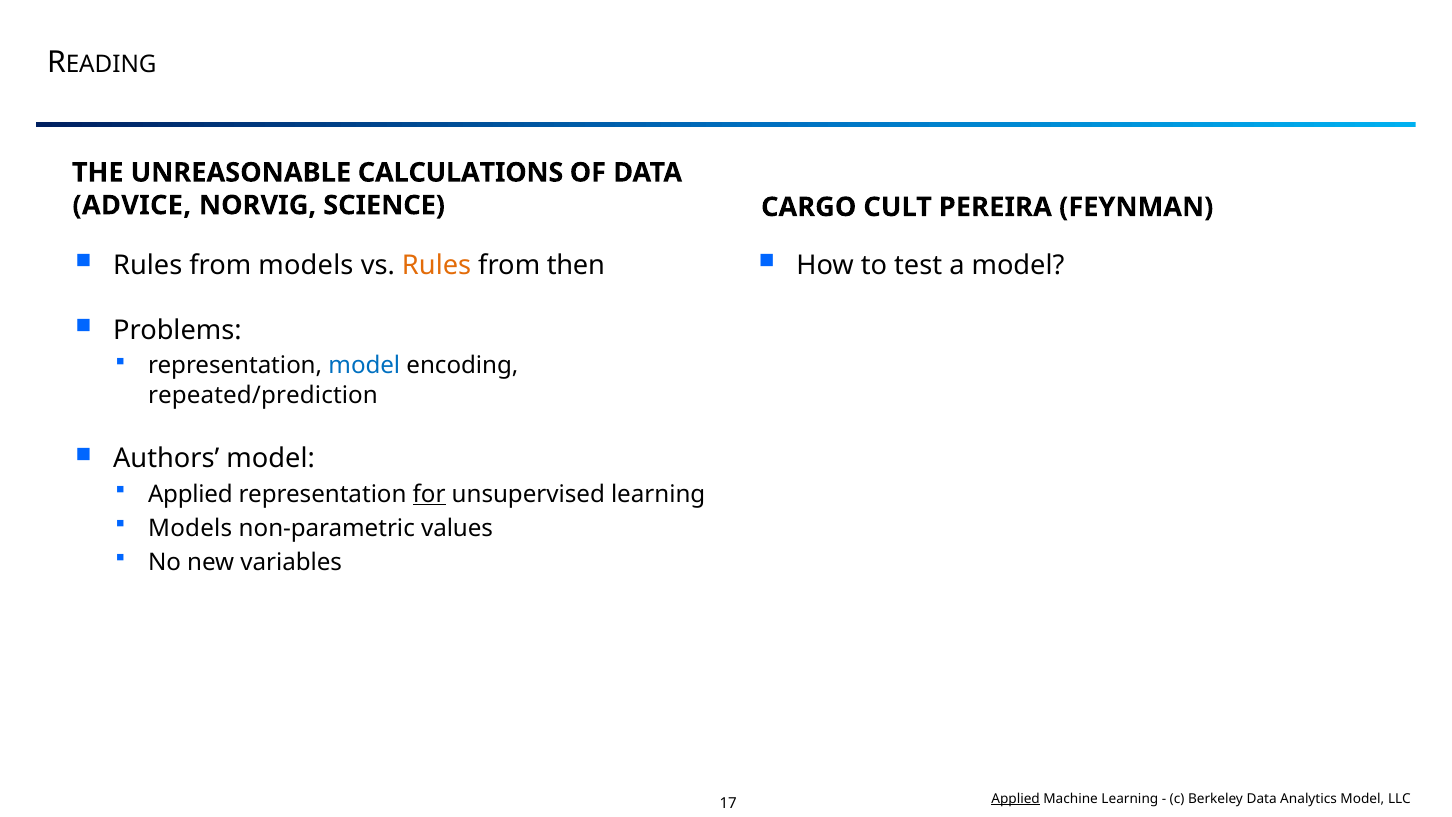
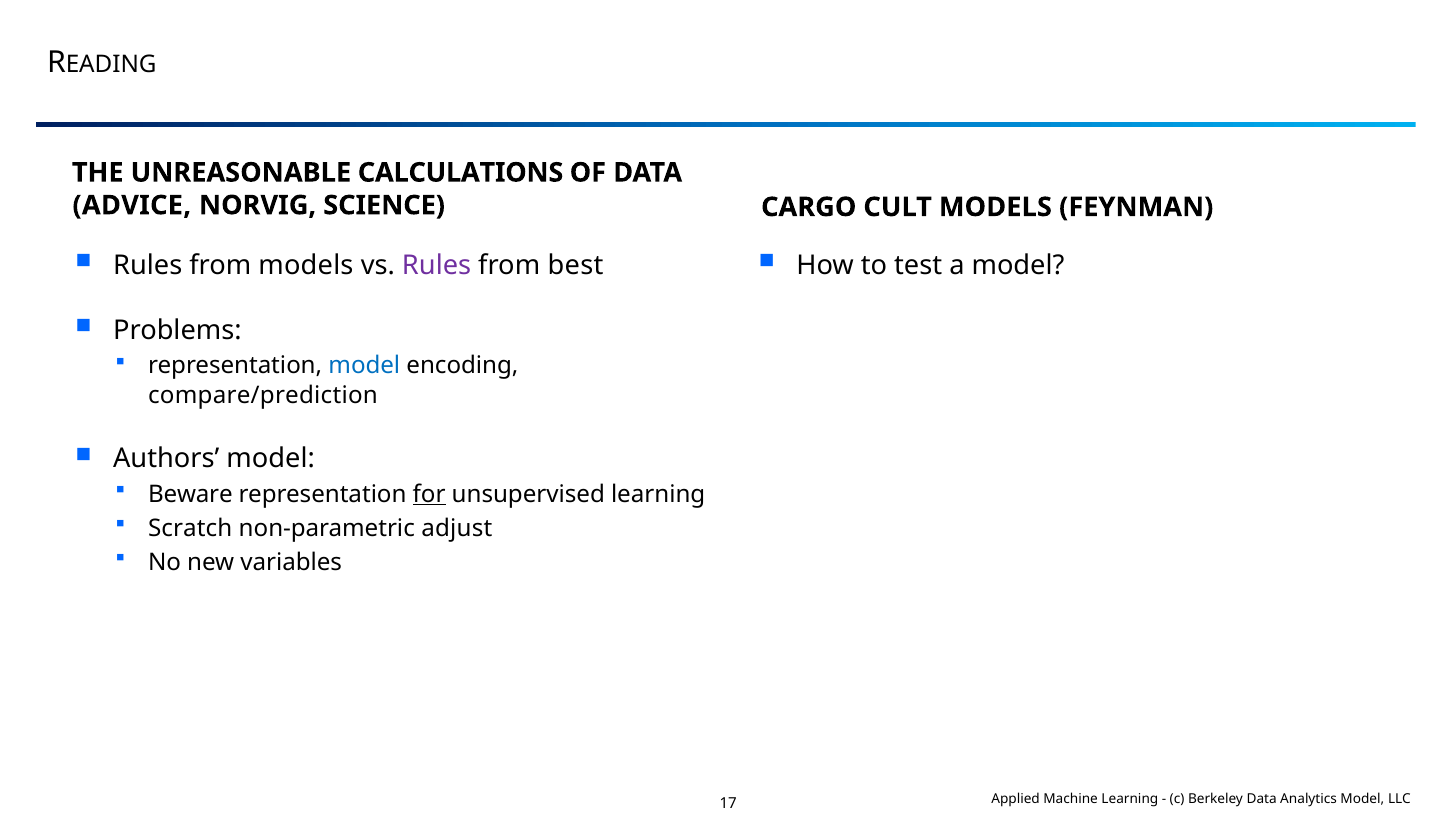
CULT PEREIRA: PEREIRA -> MODELS (995, 207)
Rules colour: orange -> purple (437, 265)
then: then -> best (576, 265)
repeated/prediction: repeated/prediction -> compare/prediction (263, 395)
Applied: Applied -> Beware (190, 494)
Models: Models -> Scratch (190, 528)
values: values -> adjust (457, 528)
Applied underline: present -> none (1016, 799)
